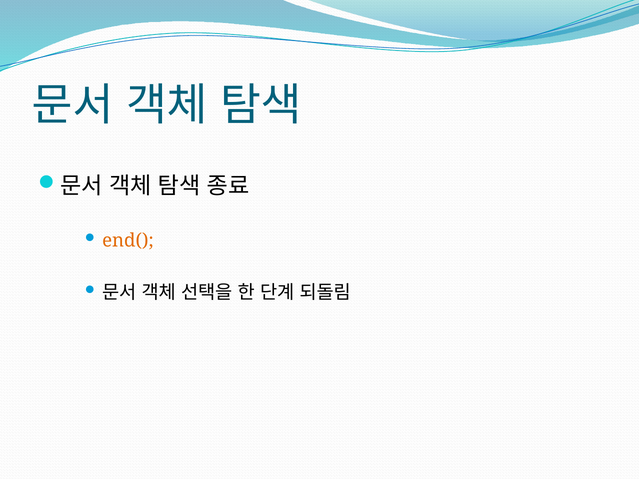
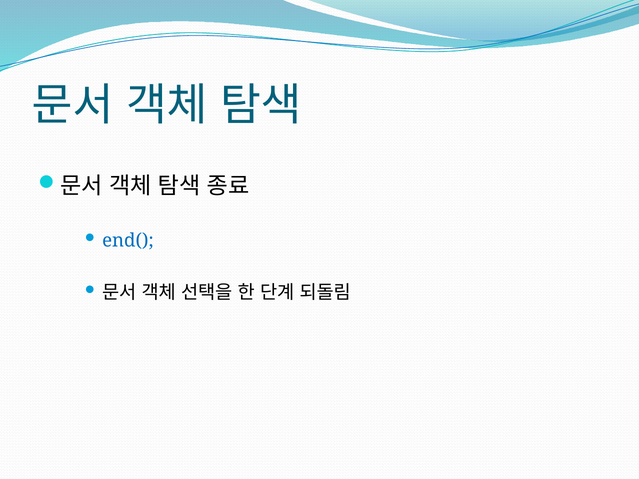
end( colour: orange -> blue (128, 241)
